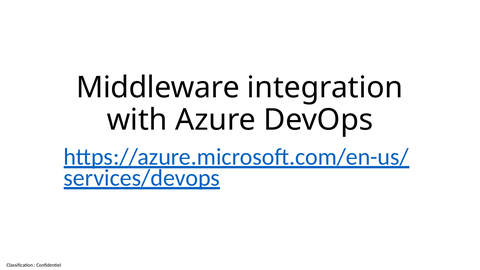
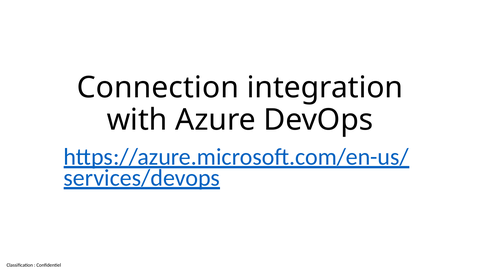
Middleware: Middleware -> Connection (158, 88)
